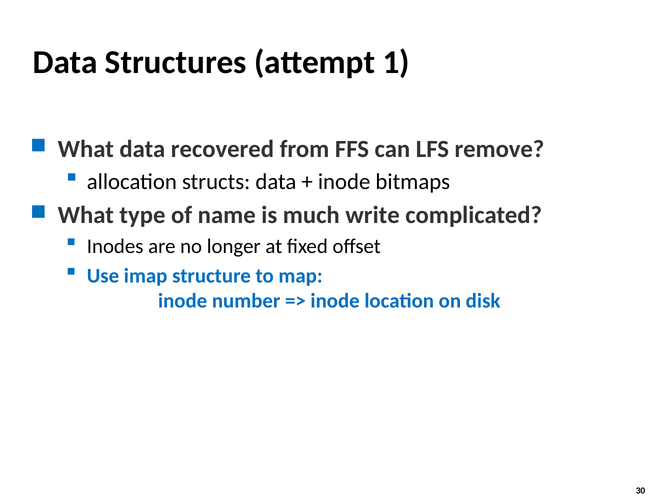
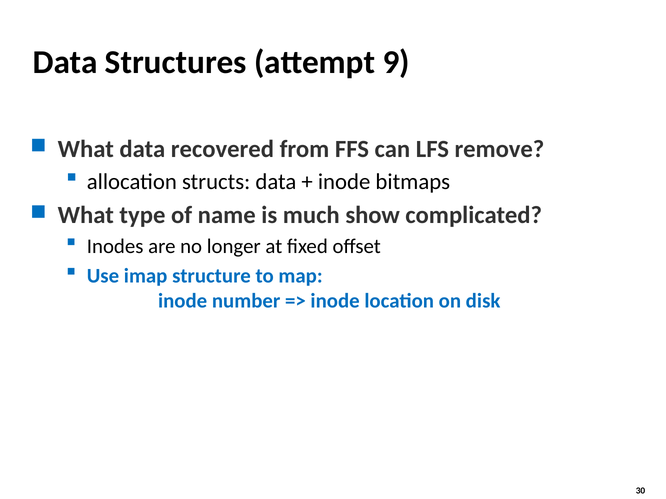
1: 1 -> 9 (396, 62)
write: write -> show (373, 216)
